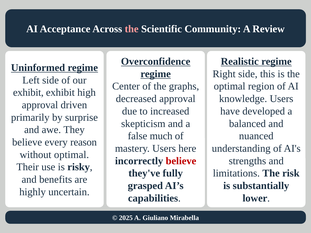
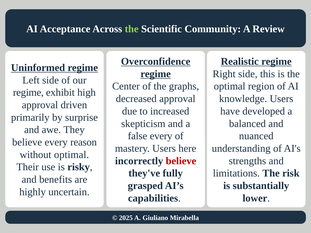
the colour: pink -> light green (132, 29)
exhibit: exhibit -> regime (28, 93)
false much: much -> every (161, 136)
